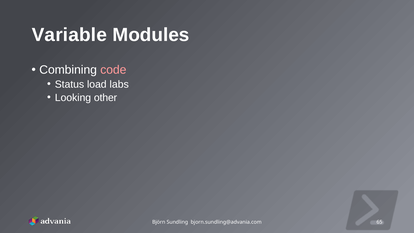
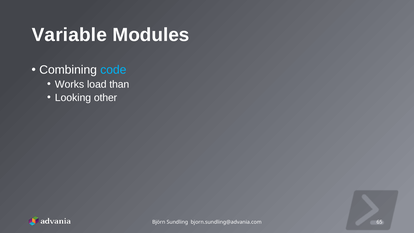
code colour: pink -> light blue (113, 70)
Status: Status -> Works (70, 84)
labs: labs -> than (119, 84)
